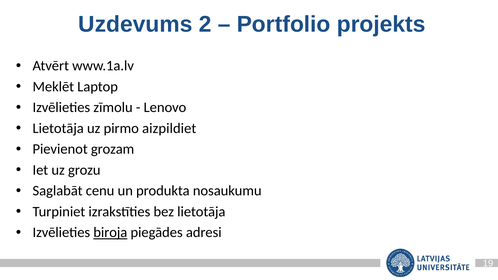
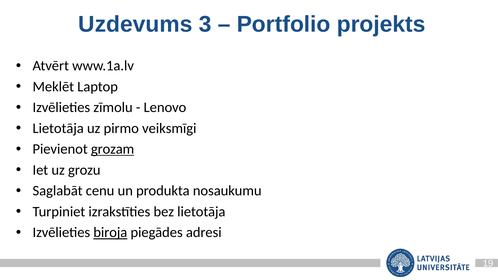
2: 2 -> 3 (205, 24)
aizpildiet: aizpildiet -> veiksmīgi (169, 128)
grozam underline: none -> present (113, 149)
